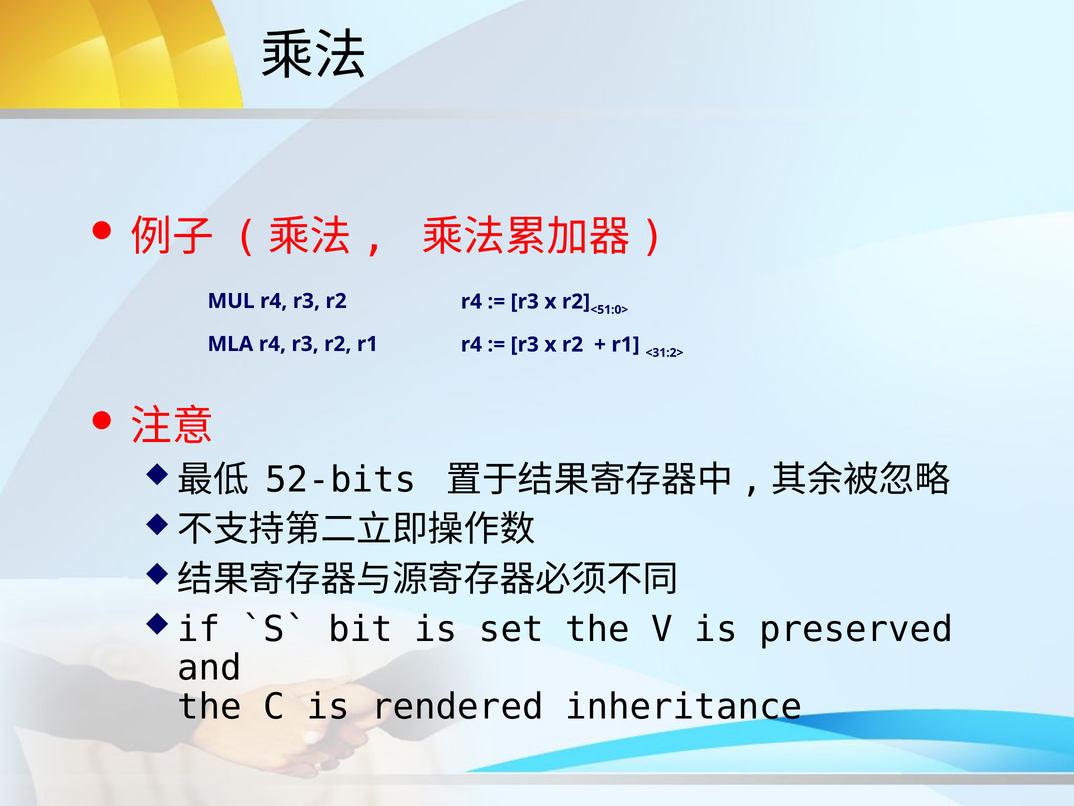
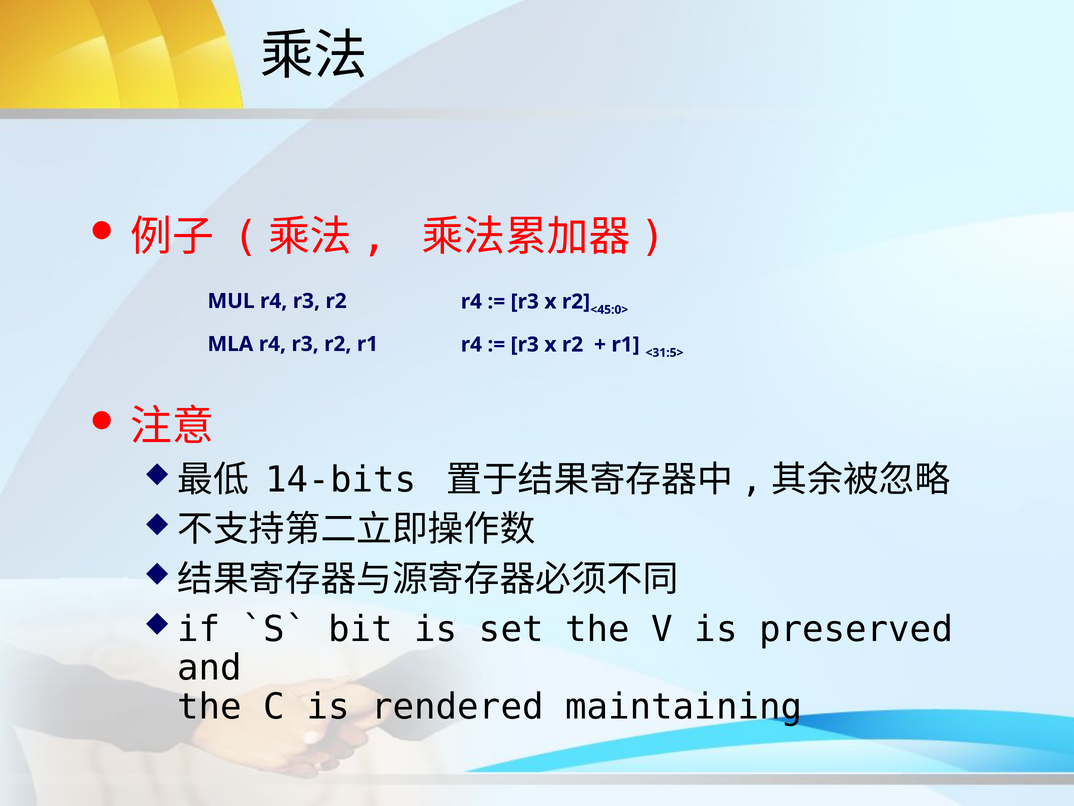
<51:0>: <51:0> -> <45:0> (609, 310)
<31:2>: <31:2> -> <31:5> (664, 353)
52-bits: 52-bits -> 14-bits (341, 479)
inheritance: inheritance -> maintaining (684, 706)
